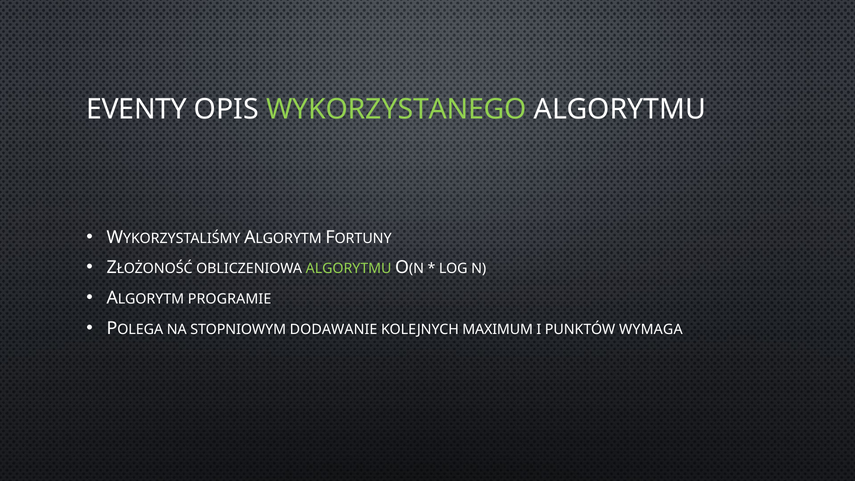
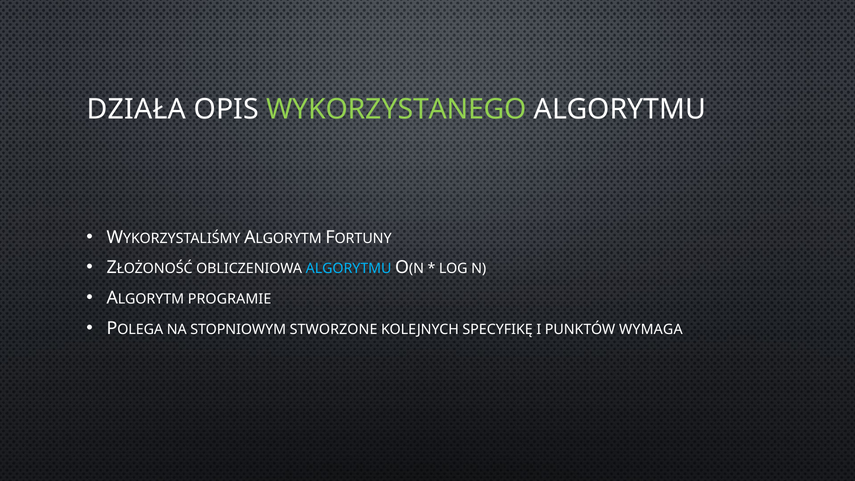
EVENTY: EVENTY -> DZIAŁA (136, 109)
ALGORYTMU colour: light green -> light blue (349, 269)
DODAWANIE: DODAWANIE -> STWORZONE (334, 329)
MAXIMUM: MAXIMUM -> SPECYFIKĘ (498, 329)
